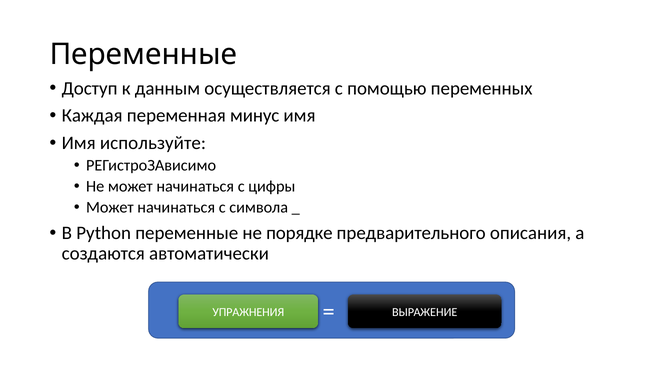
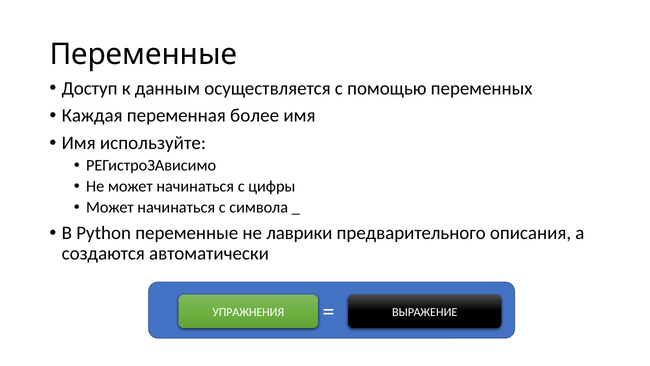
минус: минус -> более (255, 116)
порядке: порядке -> лаврики (299, 233)
